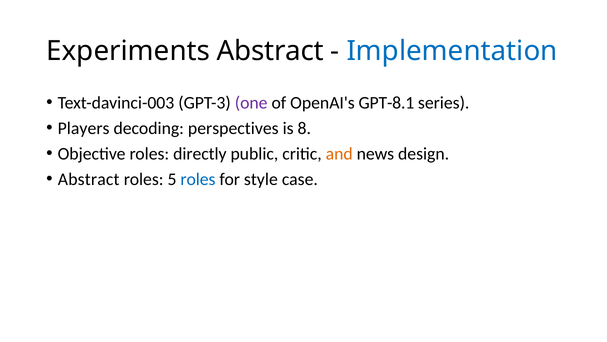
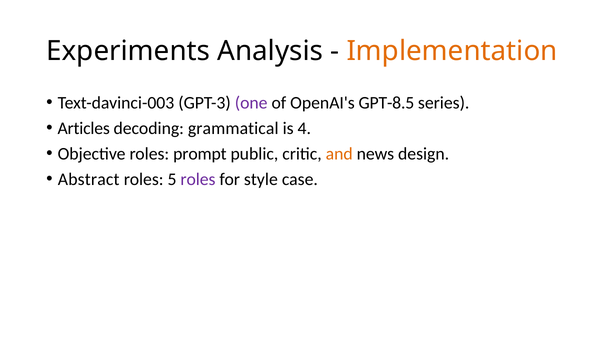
Experiments Abstract: Abstract -> Analysis (270, 51)
Implementation colour: blue -> orange (452, 51)
GPT-8.1: GPT-8.1 -> GPT-8.5 (386, 103)
Players: Players -> Articles (84, 128)
perspectives: perspectives -> grammatical (233, 128)
8: 8 -> 4 (304, 128)
directly: directly -> prompt (200, 154)
roles colour: blue -> purple (198, 179)
